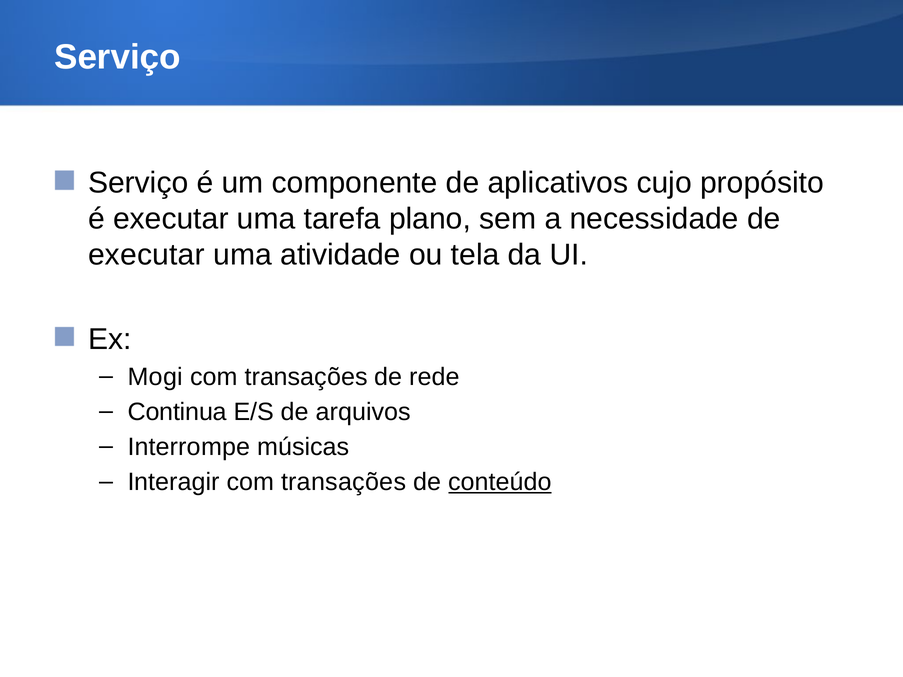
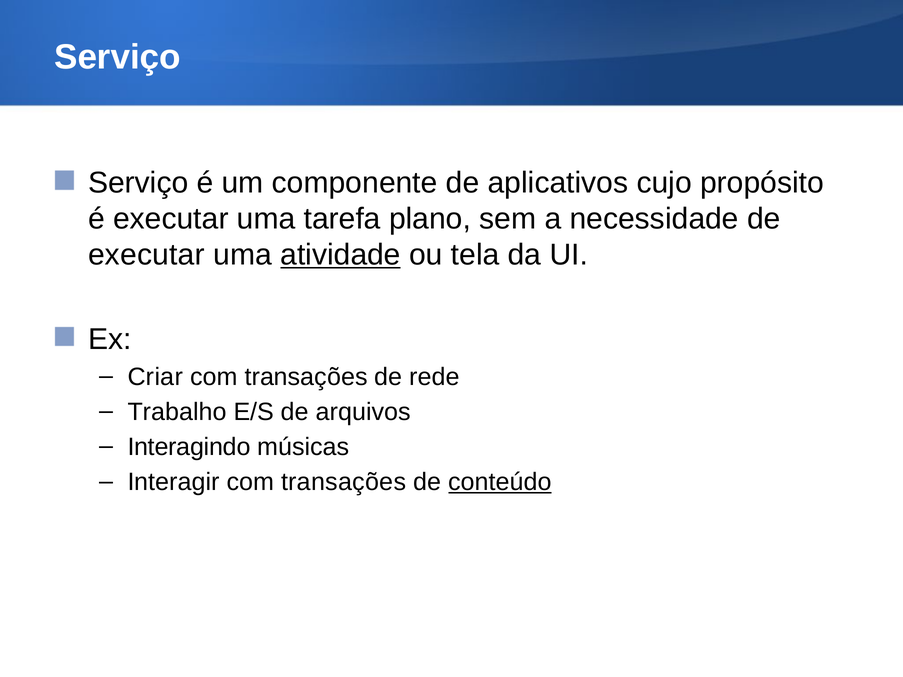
atividade underline: none -> present (341, 255)
Mogi: Mogi -> Criar (155, 377)
Continua: Continua -> Trabalho (177, 412)
Interrompe: Interrompe -> Interagindo (189, 447)
